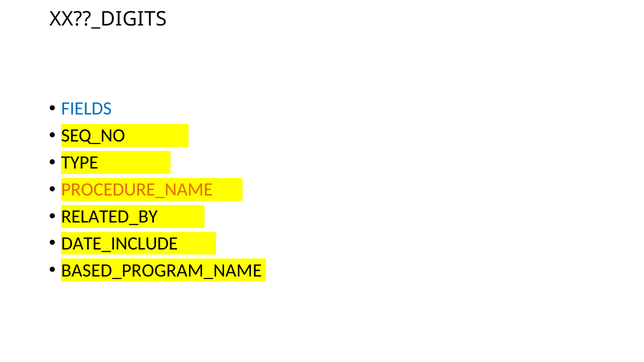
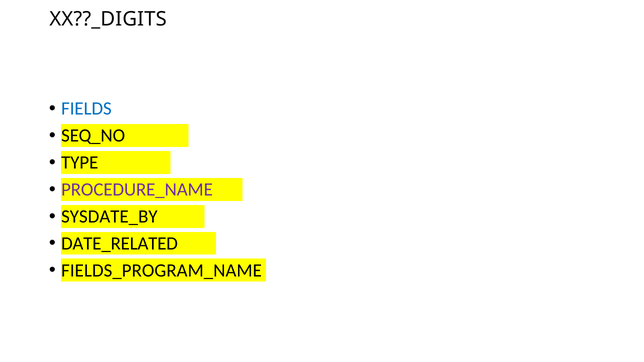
PROCEDURE_NAME colour: orange -> purple (137, 190)
RELATED_BY: RELATED_BY -> SYSDATE_BY (109, 217)
DATE_INCLUDE: DATE_INCLUDE -> DATE_RELATED (120, 244)
BASED_PROGRAM_NAME: BASED_PROGRAM_NAME -> FIELDS_PROGRAM_NAME (161, 271)
